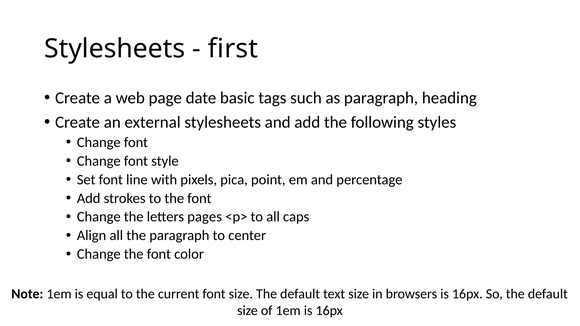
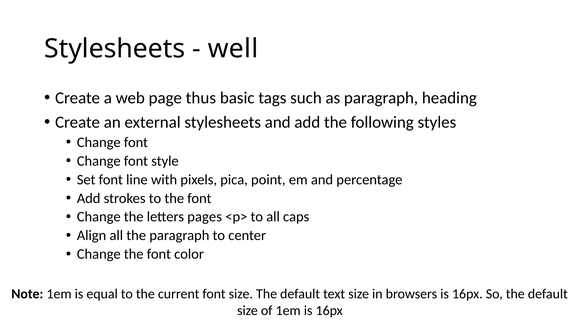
first: first -> well (233, 49)
date: date -> thus (201, 98)
